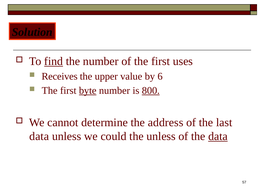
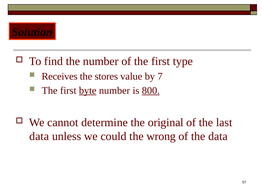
find underline: present -> none (54, 62)
uses: uses -> type (183, 62)
upper: upper -> stores (106, 77)
6: 6 -> 7 (160, 77)
address: address -> original (166, 123)
the unless: unless -> wrong (161, 137)
data underline: present -> none (218, 137)
